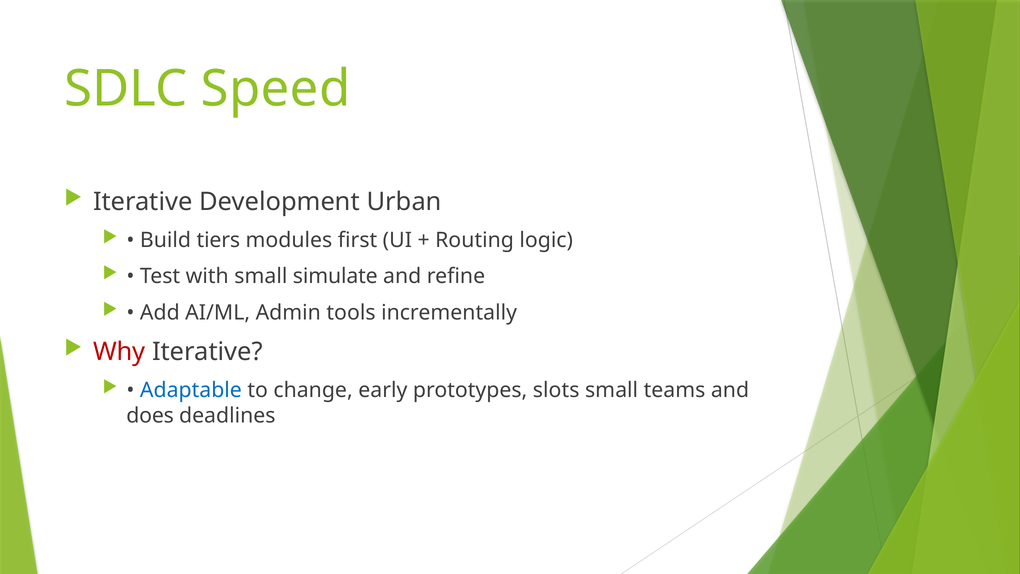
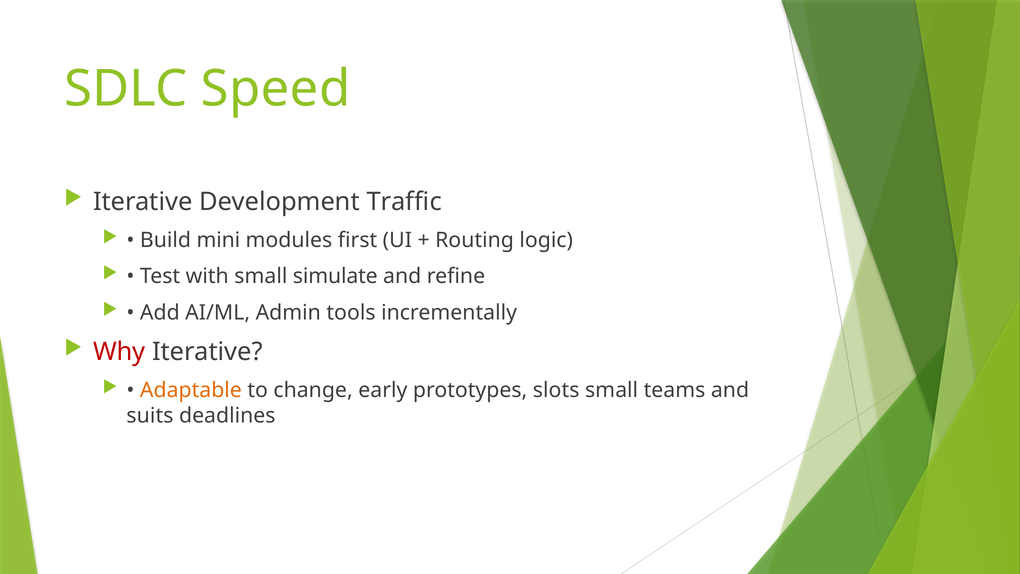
Urban: Urban -> Traffic (404, 202)
tiers: tiers -> mini (218, 240)
Adaptable colour: blue -> orange (191, 390)
does: does -> suits (150, 415)
